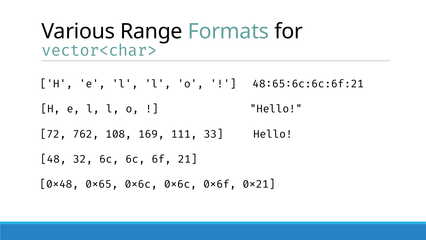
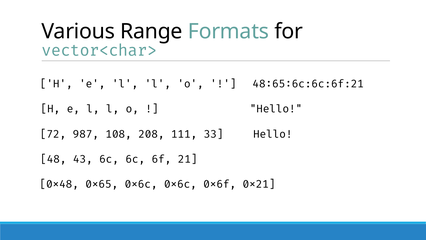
762: 762 -> 987 (86, 134)
169: 169 -> 208 (151, 134)
32: 32 -> 43 (83, 159)
